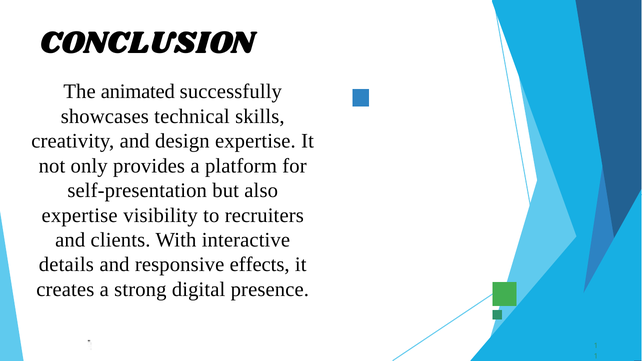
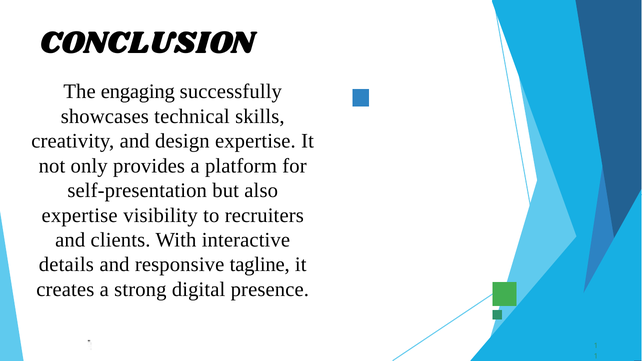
animated: animated -> engaging (138, 92)
effects: effects -> tagline (260, 265)
